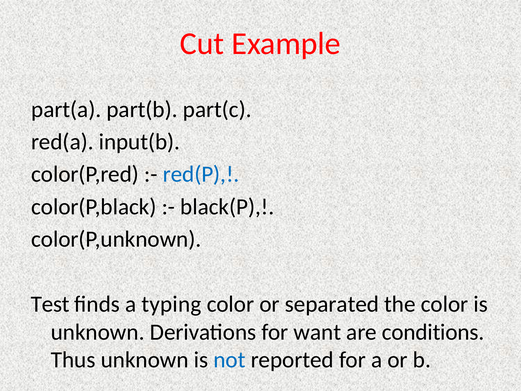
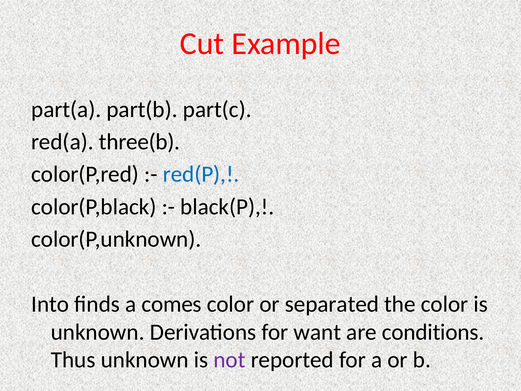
input(b: input(b -> three(b (139, 142)
Test: Test -> Into (50, 304)
typing: typing -> comes (172, 304)
not colour: blue -> purple (230, 360)
